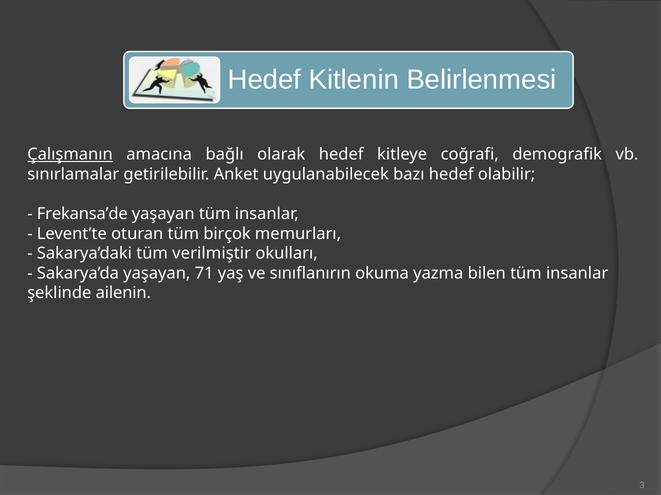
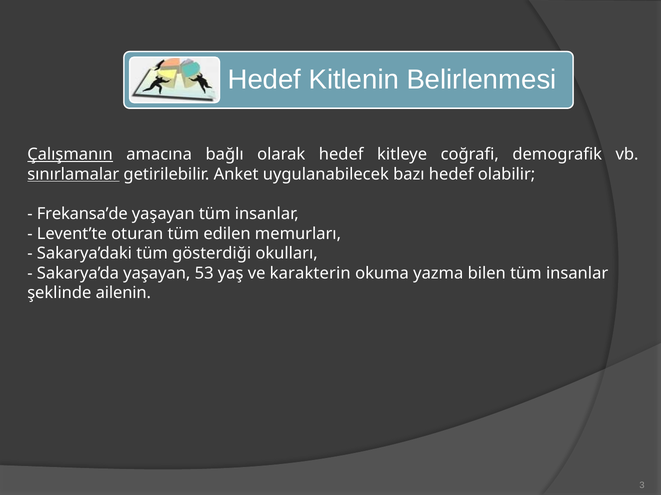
sınırlamalar underline: none -> present (73, 174)
birçok: birçok -> edilen (227, 234)
verilmiştir: verilmiştir -> gösterdiği (212, 254)
71: 71 -> 53 (204, 274)
sınıflanırın: sınıflanırın -> karakterin (310, 274)
